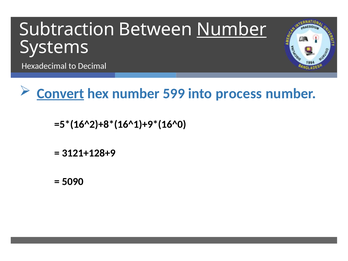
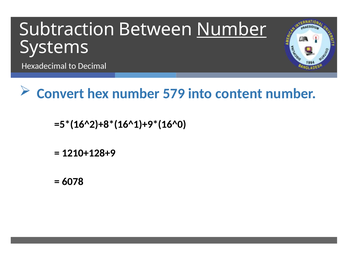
Convert underline: present -> none (60, 94)
599: 599 -> 579 (174, 94)
process: process -> content (239, 94)
3121+128+9: 3121+128+9 -> 1210+128+9 (89, 153)
5090: 5090 -> 6078 (73, 182)
